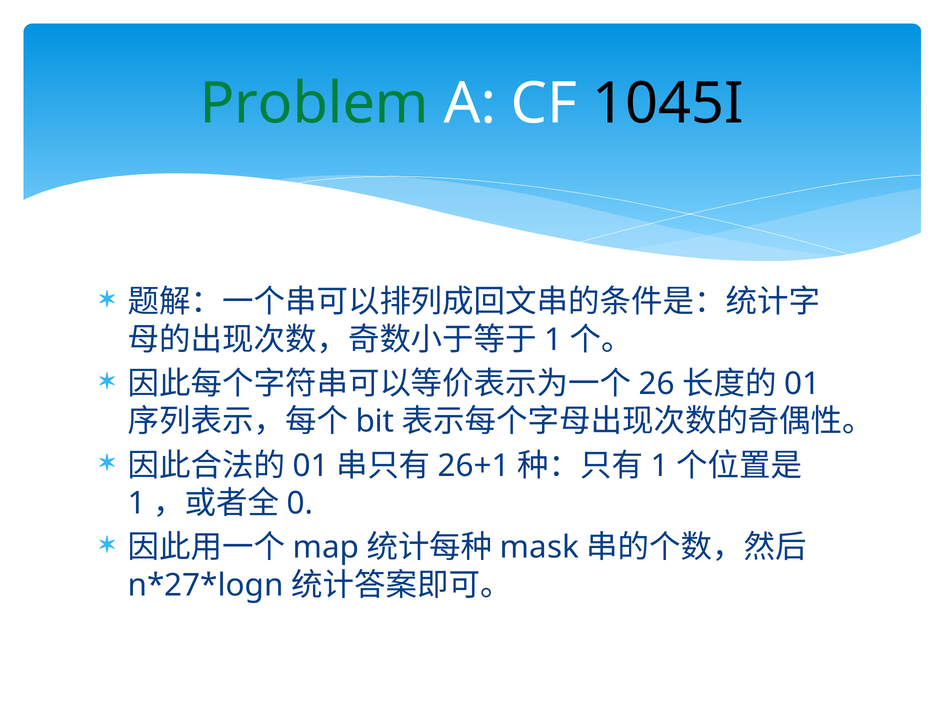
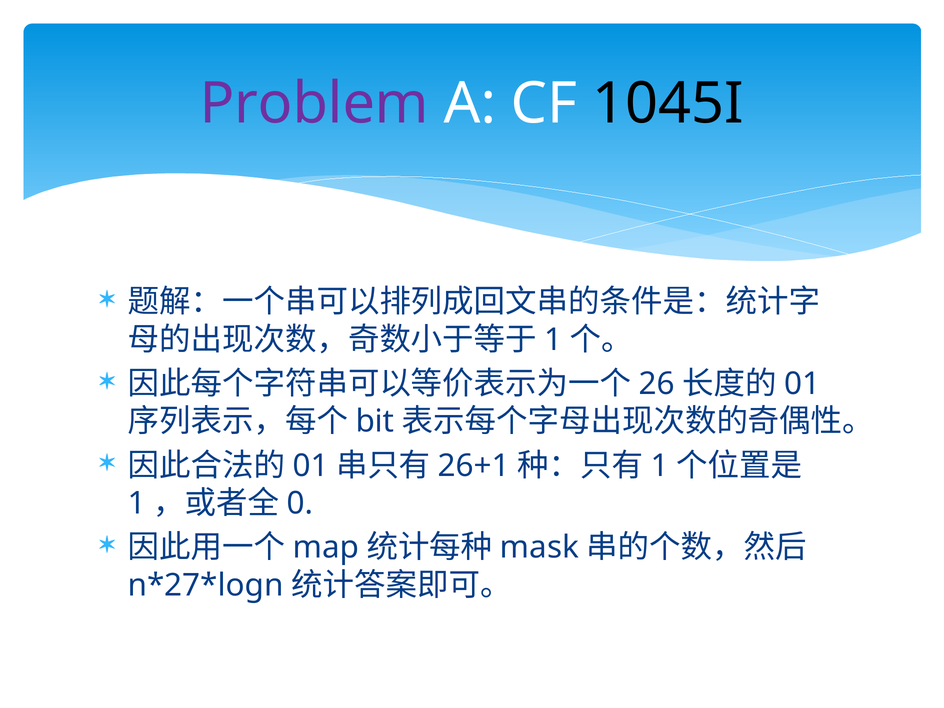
Problem colour: green -> purple (314, 104)
